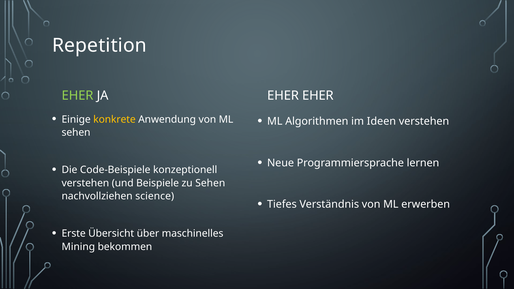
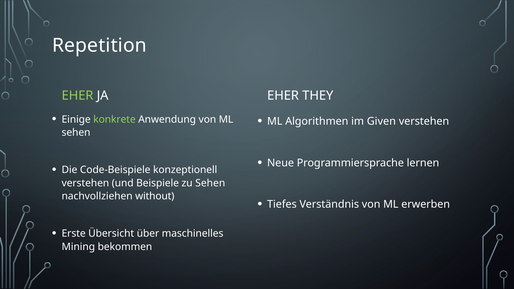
EHER EHER: EHER -> THEY (318, 96)
konkrete colour: yellow -> light green (114, 119)
Ideen: Ideen -> Given (381, 121)
science: science -> without (155, 196)
